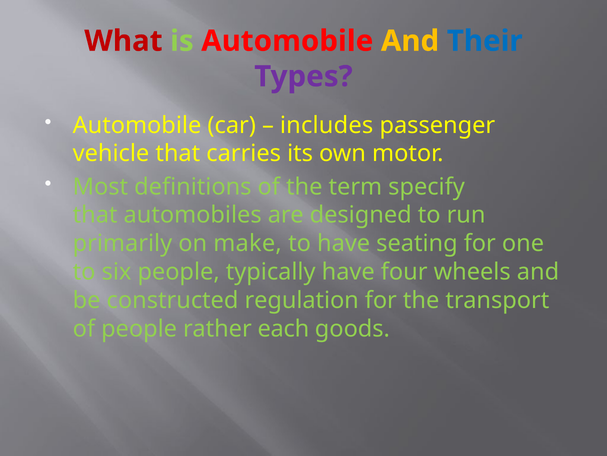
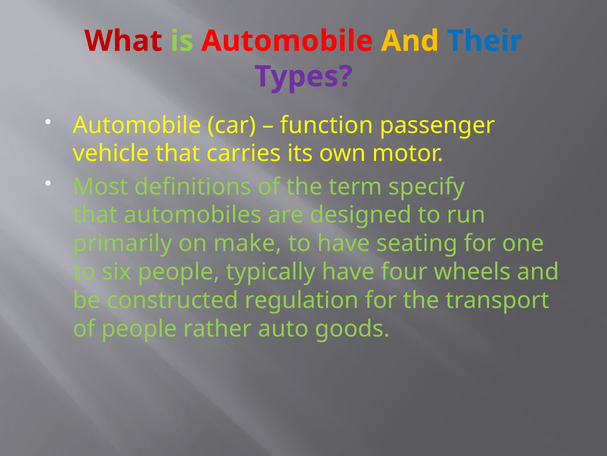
includes: includes -> function (327, 125)
each: each -> auto (283, 328)
